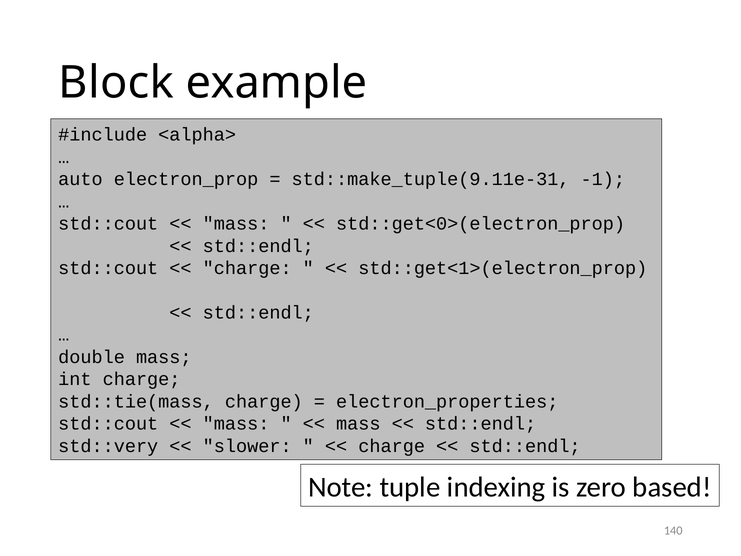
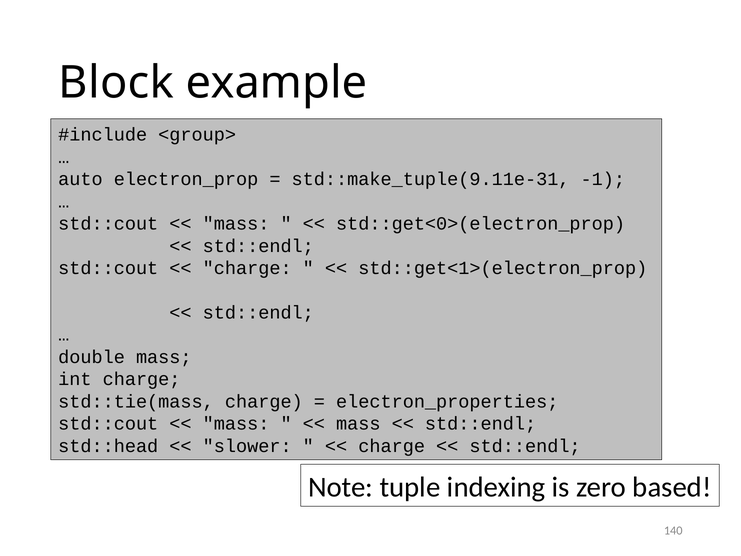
<alpha>: <alpha> -> <group> (197, 135)
std::very: std::very -> std::head (108, 446)
